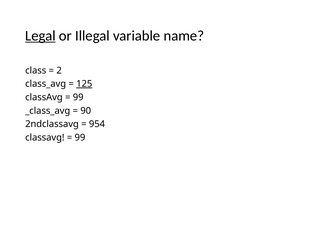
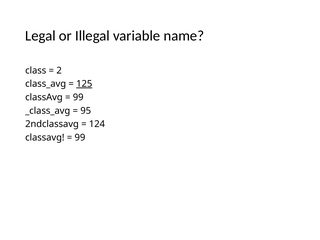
Legal underline: present -> none (40, 36)
90: 90 -> 95 (86, 111)
954: 954 -> 124 (97, 124)
